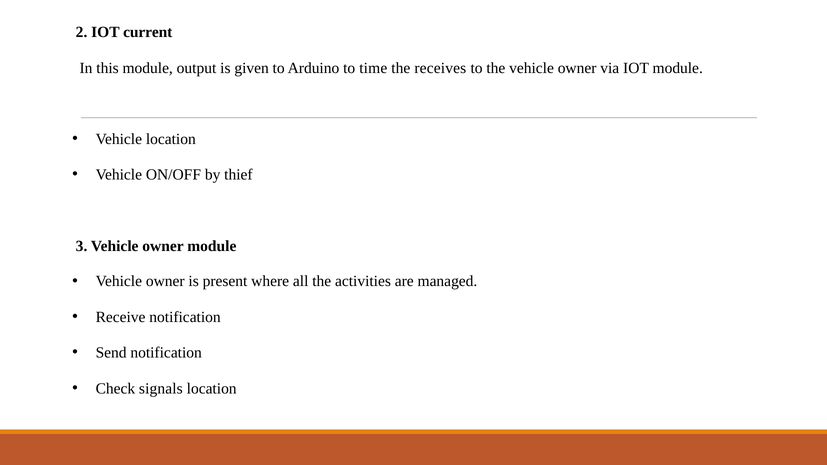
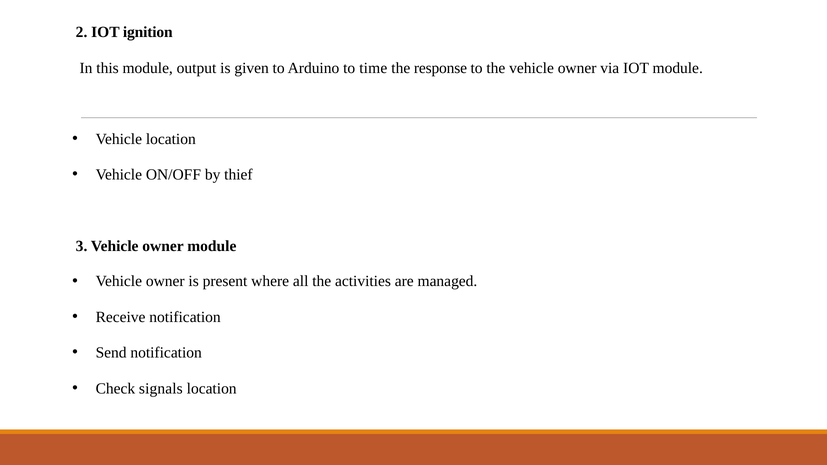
current: current -> ignition (148, 32)
receives: receives -> response (440, 68)
